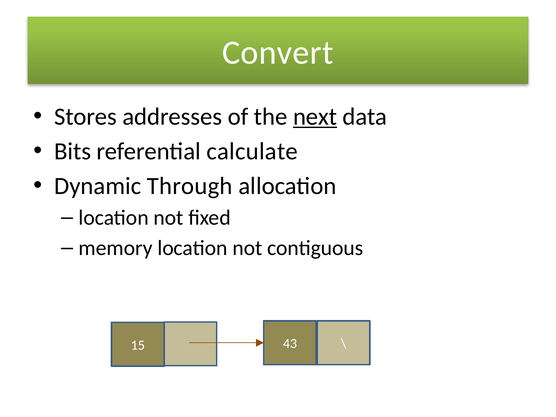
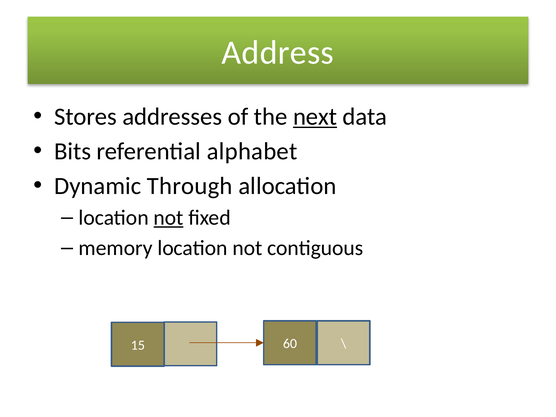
Convert: Convert -> Address (278, 53)
calculate: calculate -> alphabet (252, 151)
not underline: none -> present (169, 218)
43: 43 -> 60 (290, 344)
